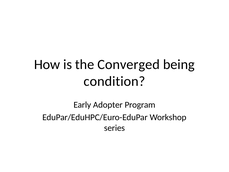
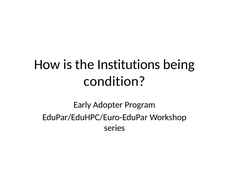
Converged: Converged -> Institutions (129, 64)
